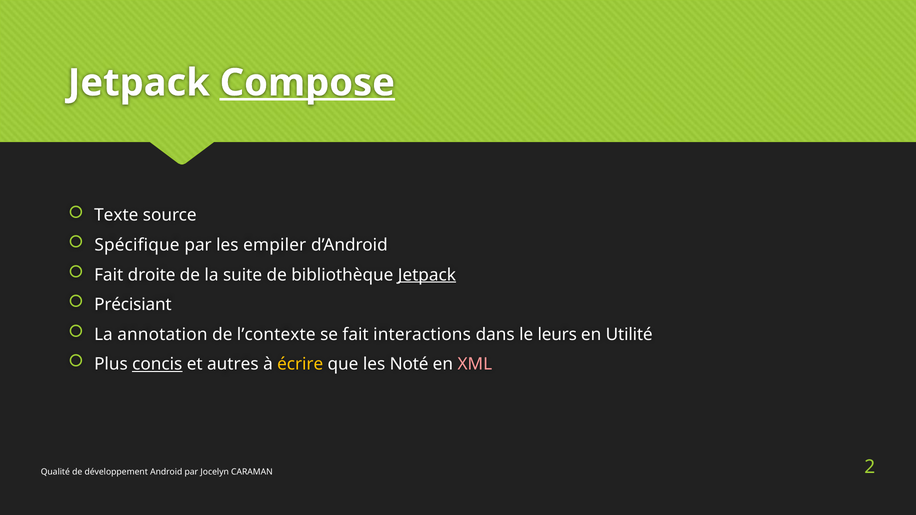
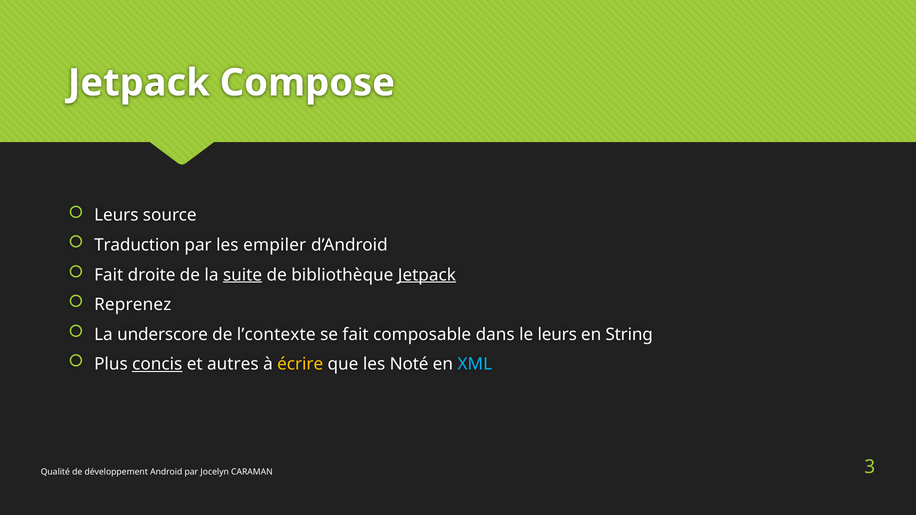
Compose underline: present -> none (307, 83)
Texte: Texte -> Leurs (116, 215)
Spécifique: Spécifique -> Traduction (137, 245)
suite underline: none -> present (243, 275)
Précisiant: Précisiant -> Reprenez (133, 305)
annotation: annotation -> underscore (163, 335)
interactions: interactions -> composable (422, 335)
Utilité: Utilité -> String (629, 335)
XML colour: pink -> light blue (475, 364)
2: 2 -> 3 (870, 467)
